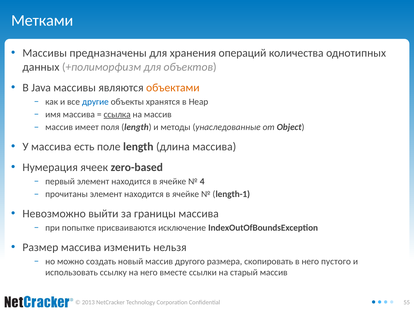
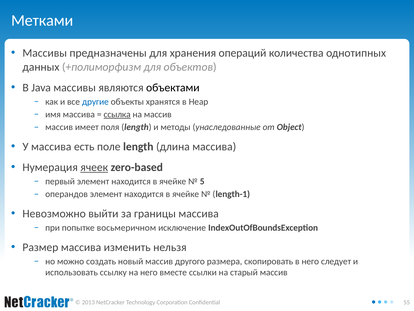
объектами colour: orange -> black (173, 88)
ячеек underline: none -> present (94, 167)
4: 4 -> 5 (202, 181)
прочитаны: прочитаны -> операндов (67, 194)
присваиваются: присваиваются -> восьмеричном (126, 227)
пустого: пустого -> следует (336, 261)
